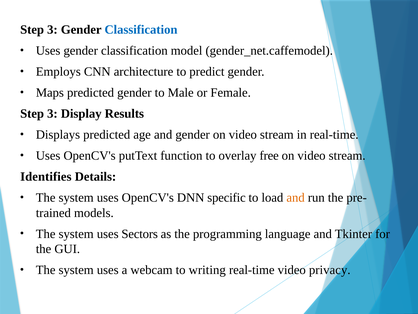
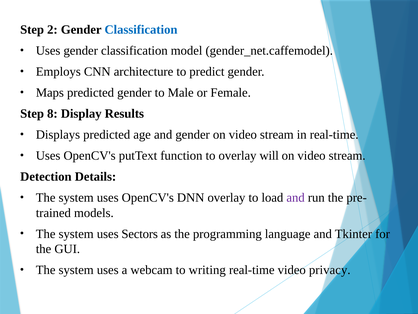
3: 3 -> 2 (52, 30)
3: 3 -> 8 (52, 114)
free: free -> will (269, 156)
Identifies: Identifies -> Detection (46, 176)
DNN specific: specific -> overlay (226, 197)
and colour: orange -> purple (296, 197)
